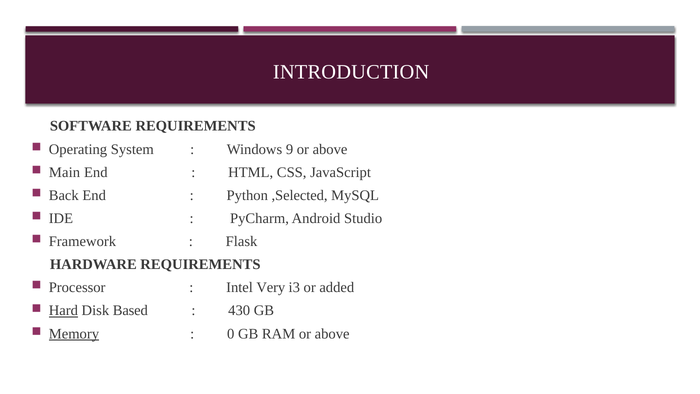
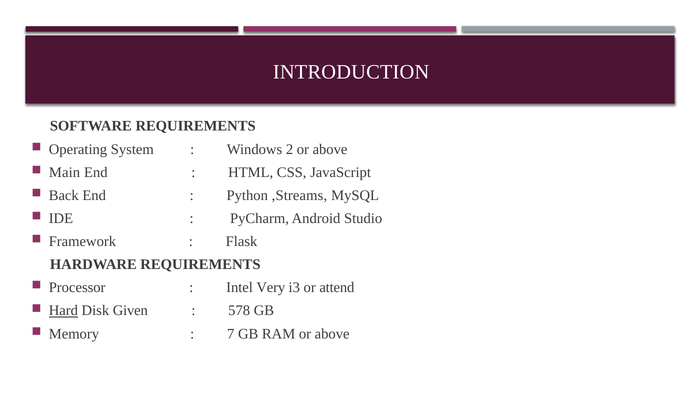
9: 9 -> 2 (290, 149)
,Selected: ,Selected -> ,Streams (299, 195)
added: added -> attend (337, 287)
Based: Based -> Given (130, 310)
430: 430 -> 578 (239, 310)
Memory underline: present -> none (74, 333)
0: 0 -> 7 (231, 333)
